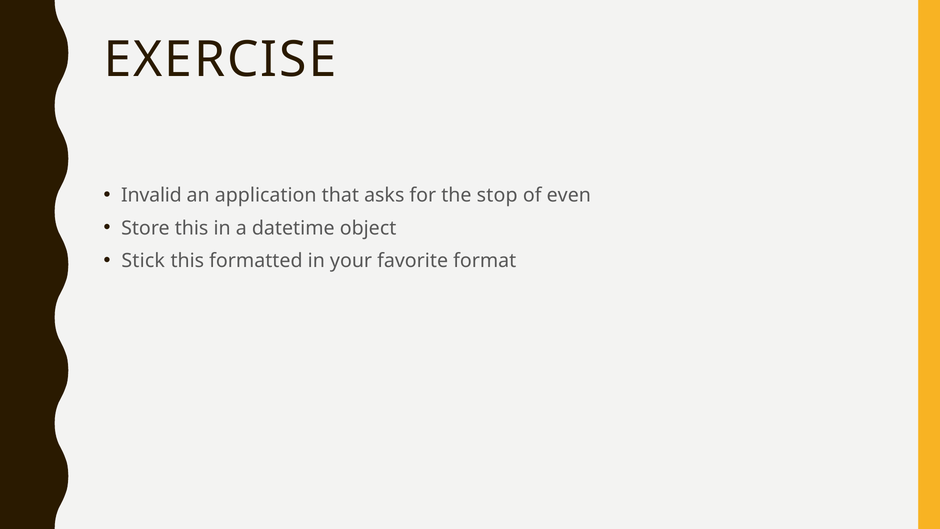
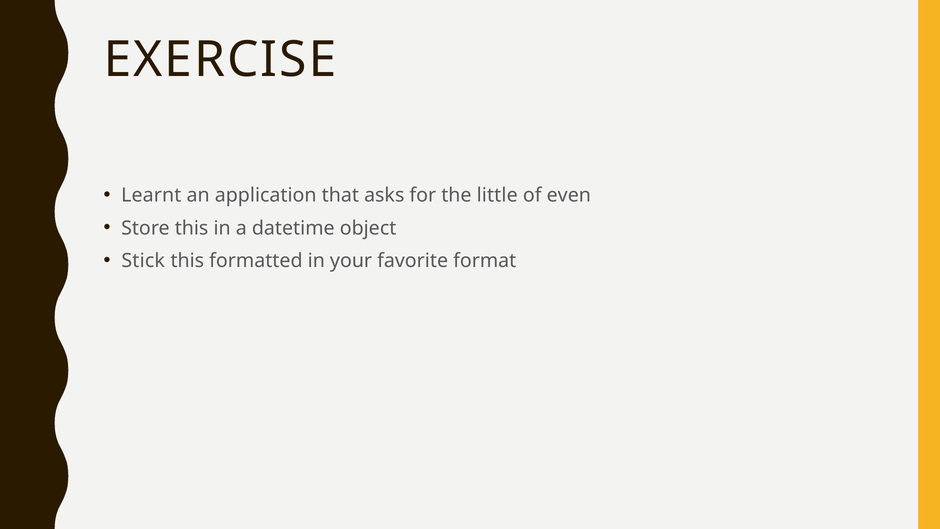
Invalid: Invalid -> Learnt (151, 195)
stop: stop -> little (497, 195)
